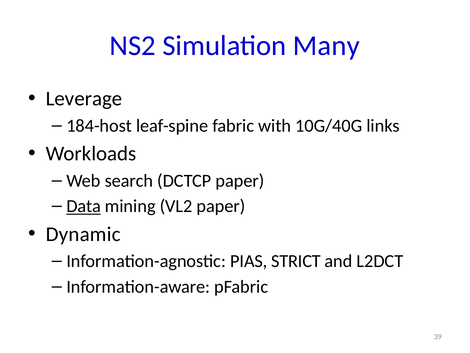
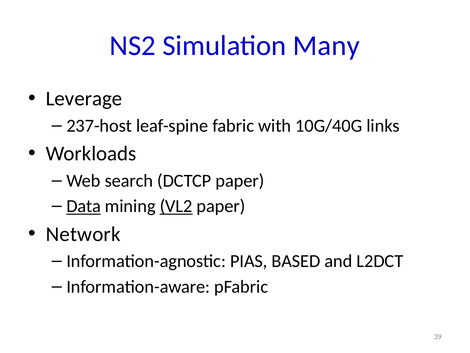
184-host: 184-host -> 237-host (99, 126)
VL2 underline: none -> present (176, 206)
Dynamic: Dynamic -> Network (83, 234)
STRICT: STRICT -> BASED (296, 261)
